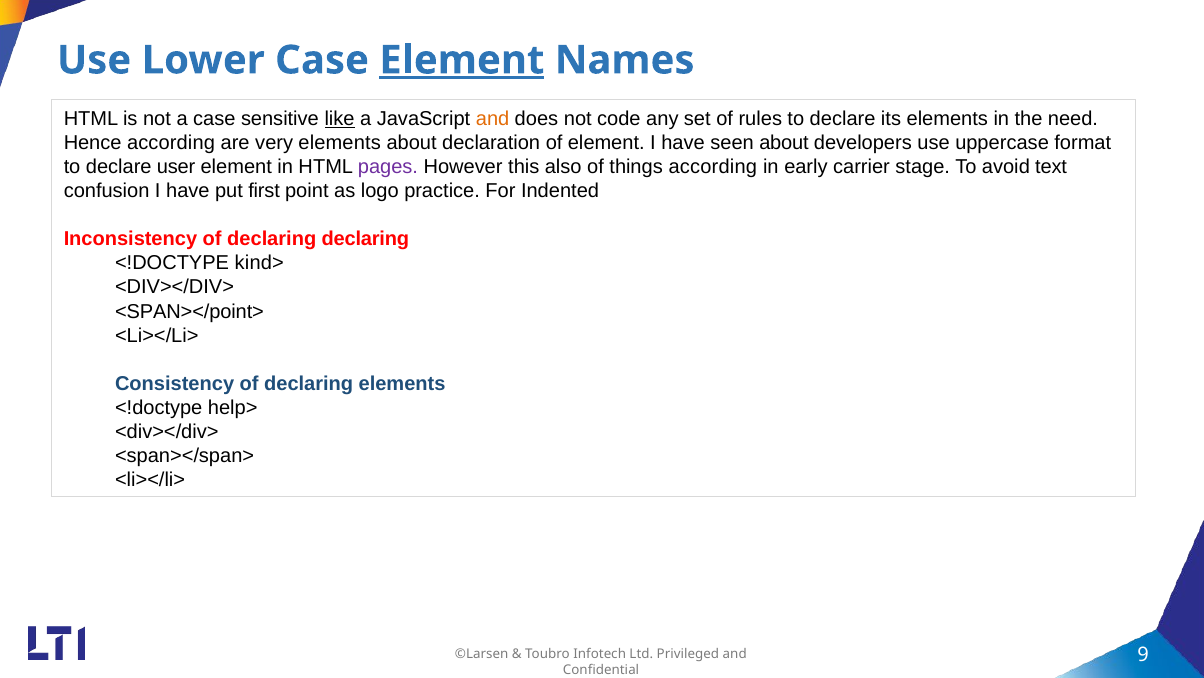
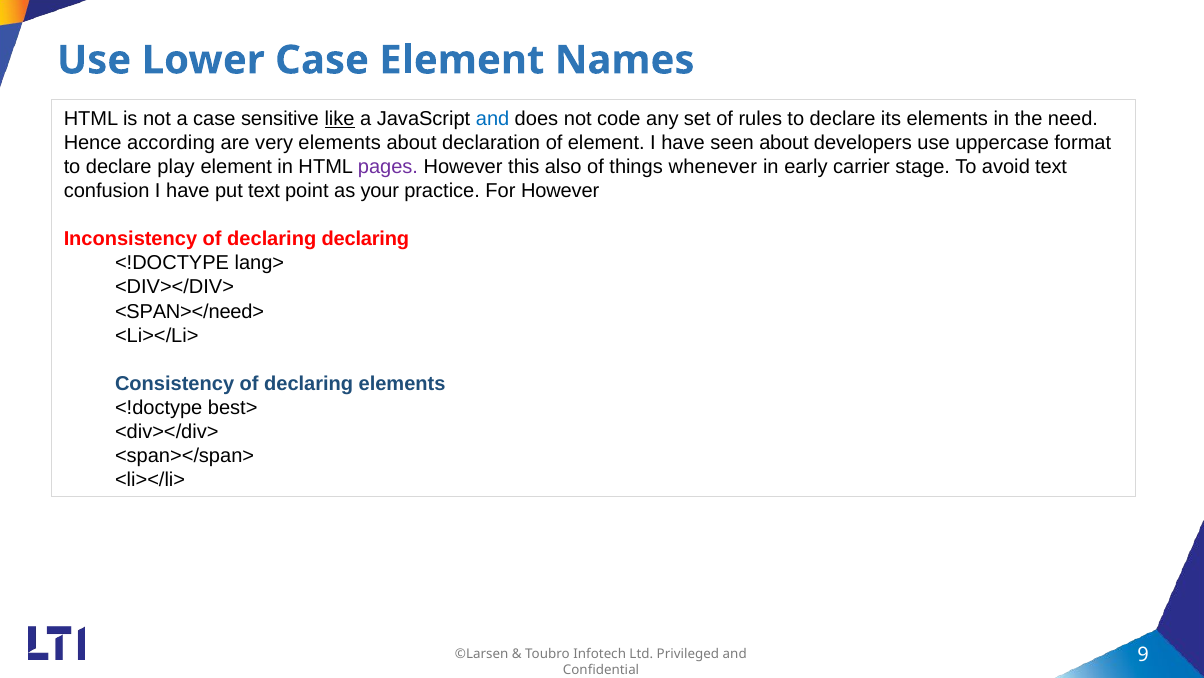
Element underline: present -> none (462, 60)
and colour: orange -> blue (493, 118)
user: user -> play (176, 167)
things according: according -> whenever (713, 167)
put first: first -> text (264, 191)
logo: logo -> your (380, 191)
For Indented: Indented -> However (560, 191)
kind>: kind> -> lang> (259, 263)
<SPAN></point>: <SPAN></point> -> <SPAN></need> (190, 311)
help>: help> -> best> (233, 407)
